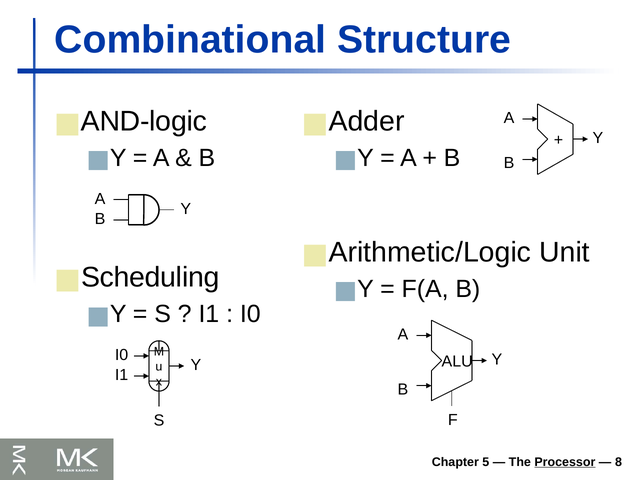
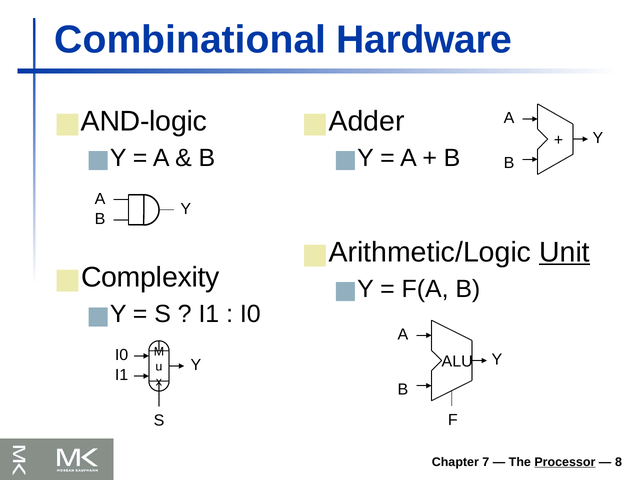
Structure: Structure -> Hardware (424, 40)
Unit underline: none -> present (564, 253)
Scheduling: Scheduling -> Complexity (150, 278)
5: 5 -> 7 (486, 463)
